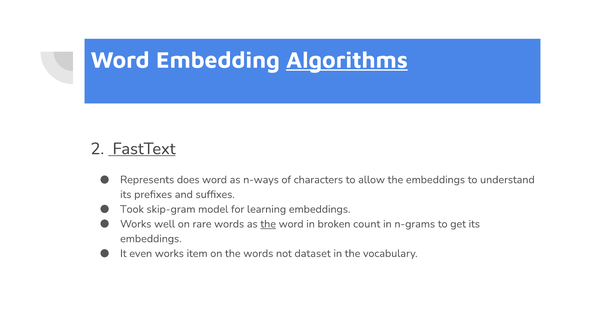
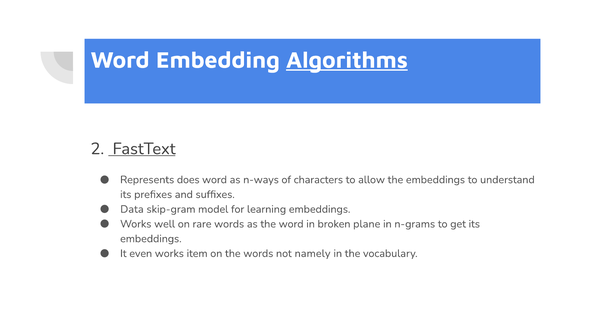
Took: Took -> Data (132, 210)
the underline: present -> none (268, 224)
count: count -> plane (367, 224)
dataset: dataset -> namely (313, 254)
